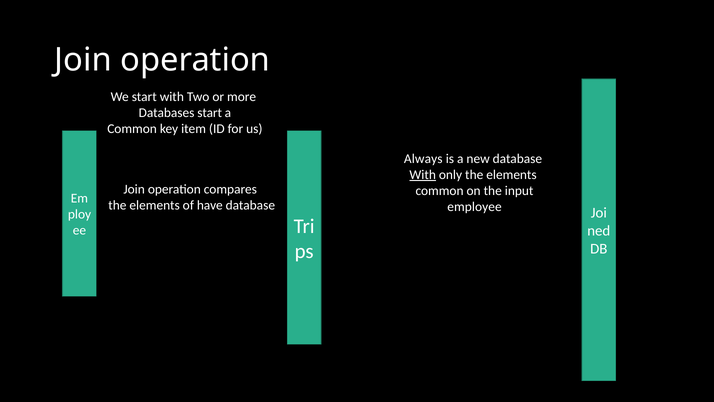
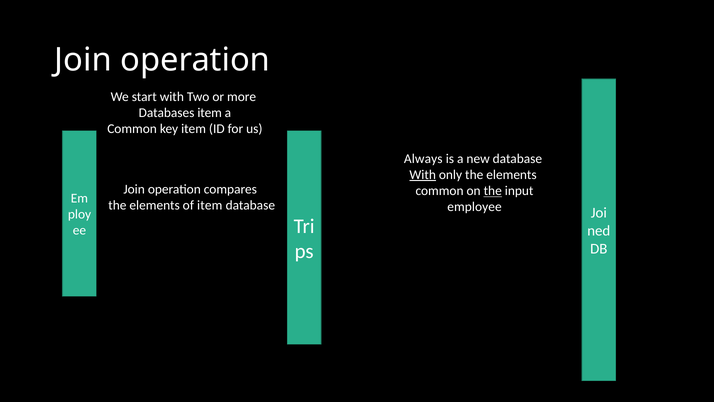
Databases start: start -> item (210, 113)
the underline: none -> present (493, 191)
of have: have -> item (210, 205)
